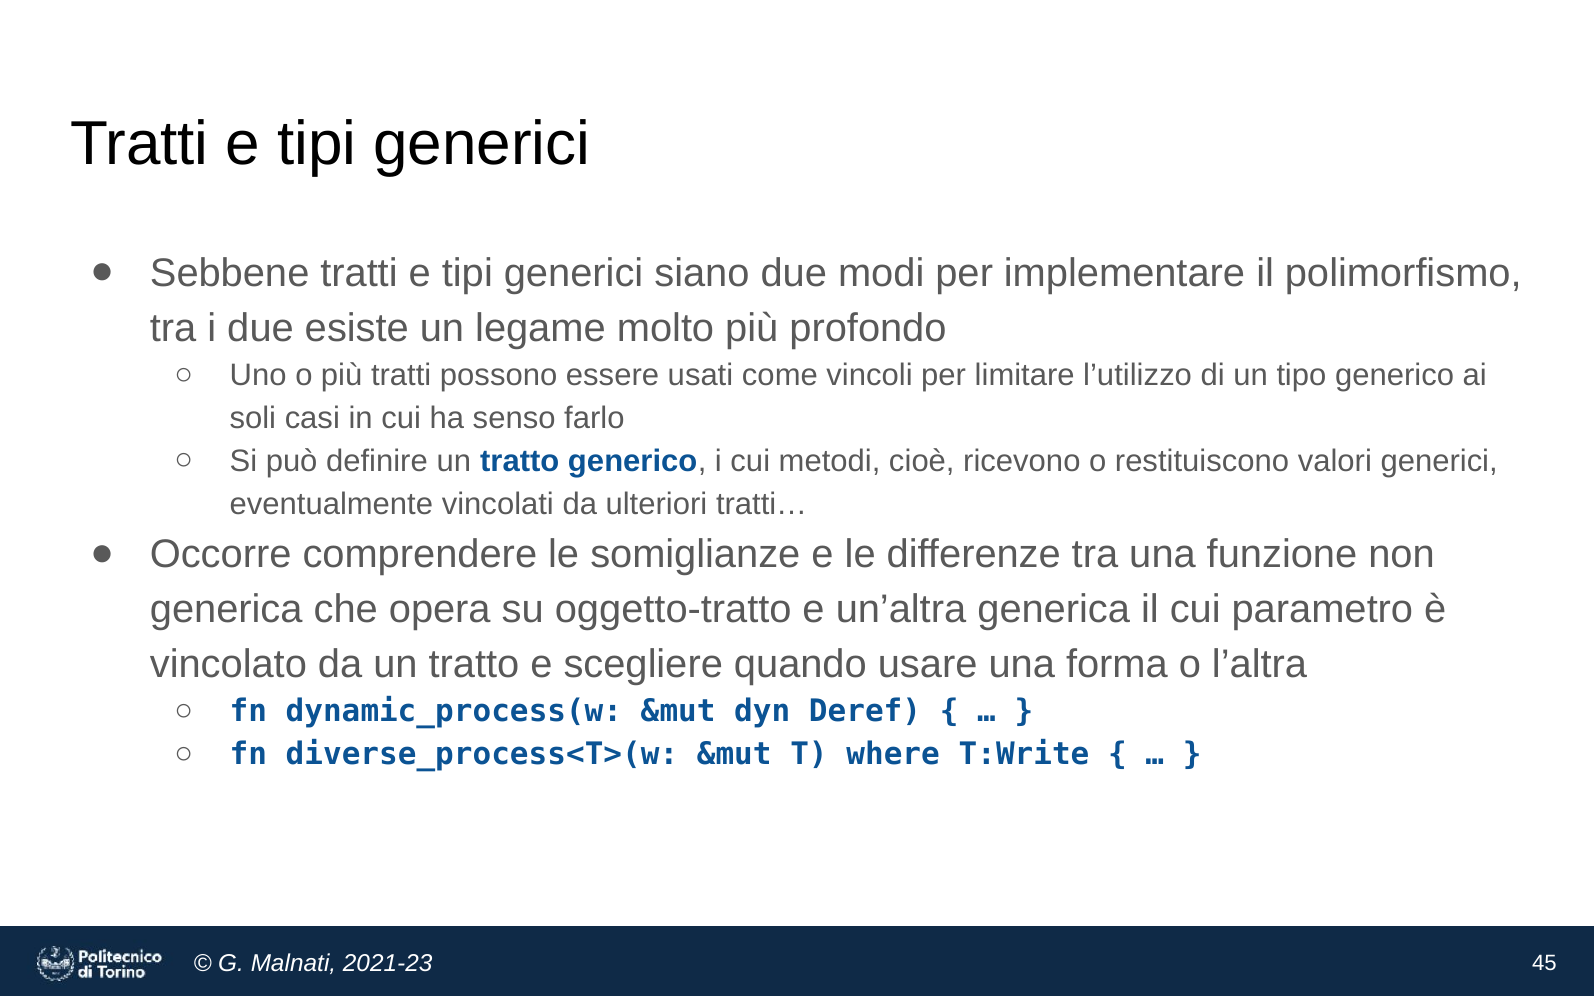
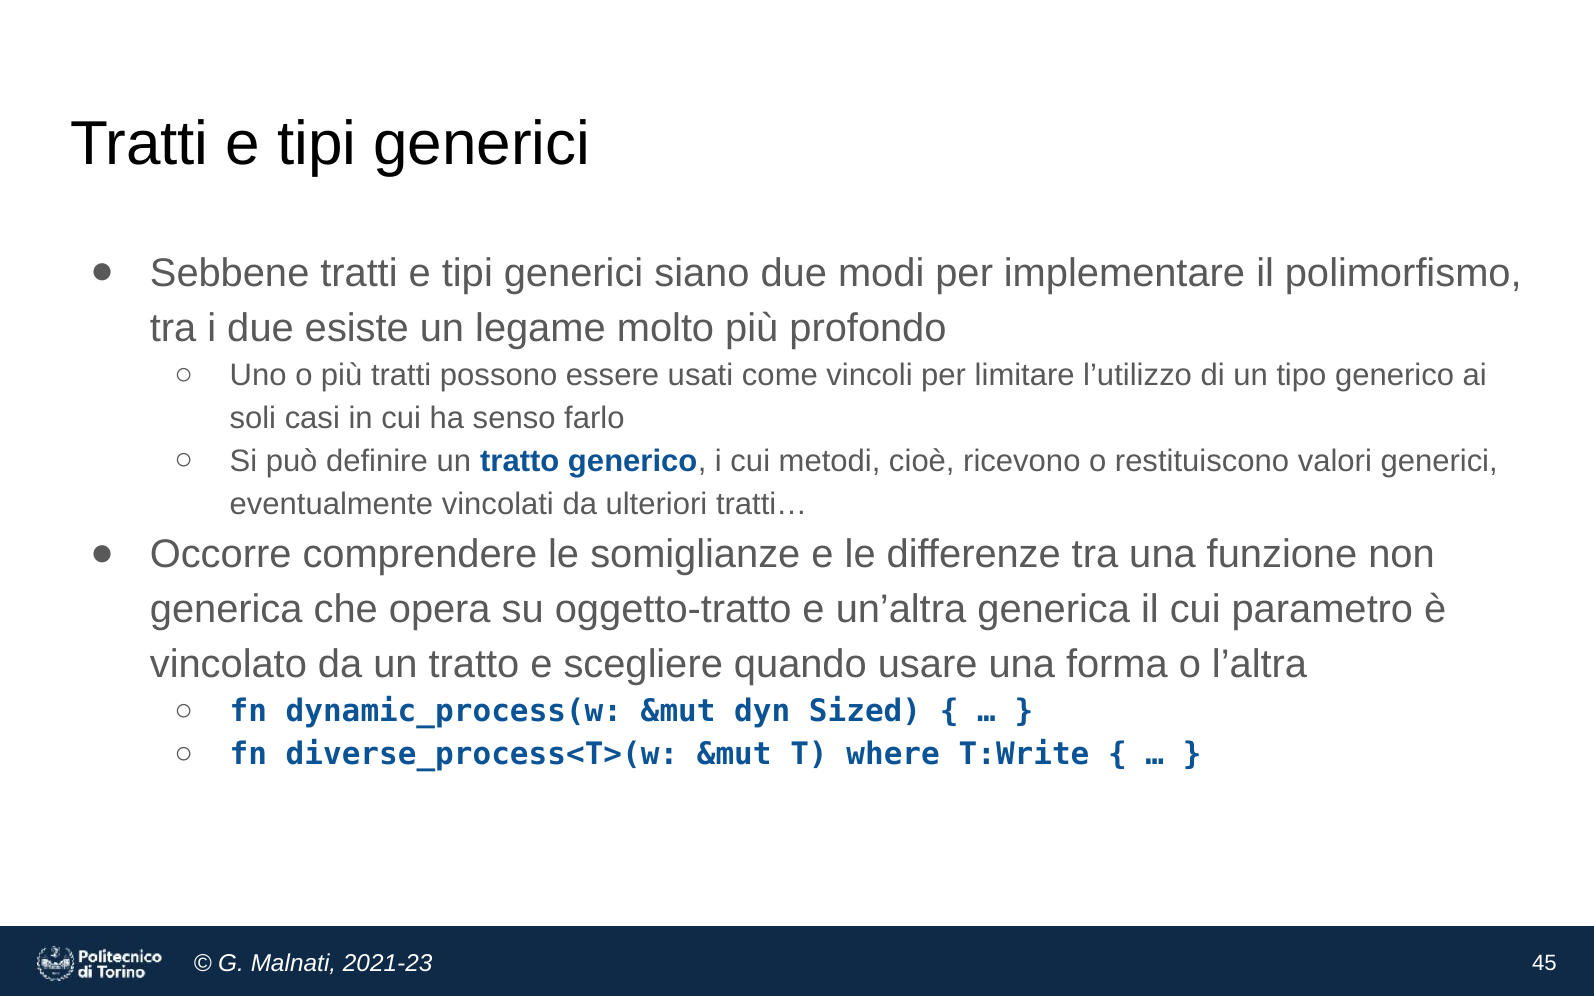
Deref: Deref -> Sized (865, 712)
